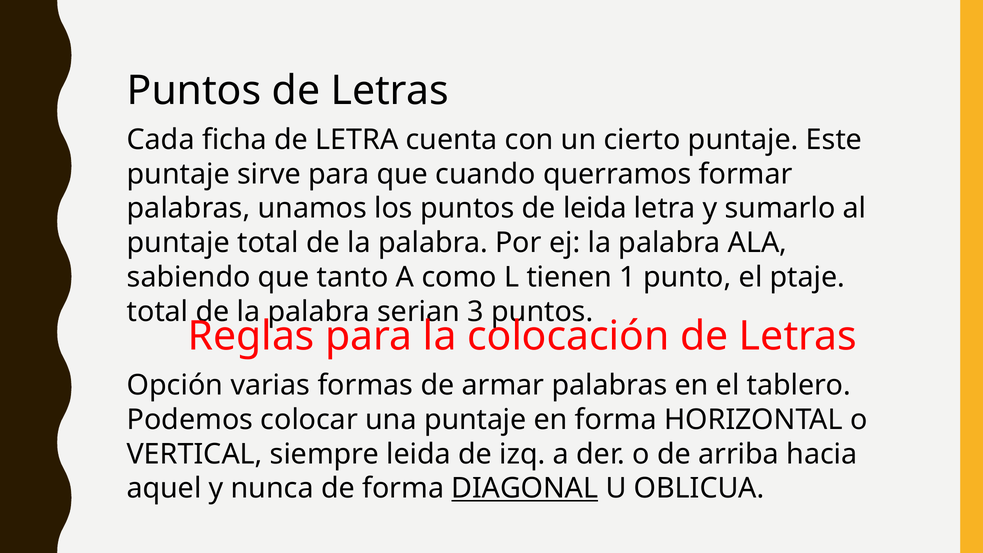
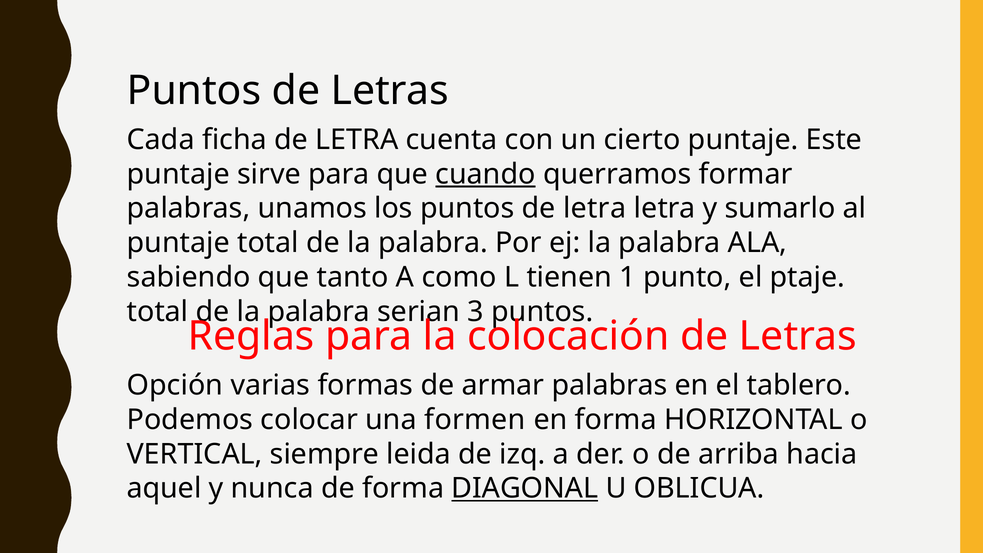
cuando underline: none -> present (486, 174)
puntos de leida: leida -> letra (595, 208)
una puntaje: puntaje -> formen (475, 420)
